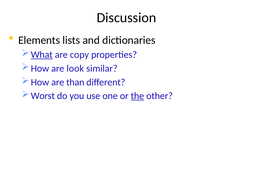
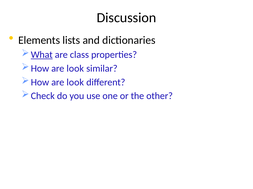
copy: copy -> class (79, 55)
than: than -> look (75, 83)
Worst: Worst -> Check (43, 96)
the underline: present -> none (137, 96)
